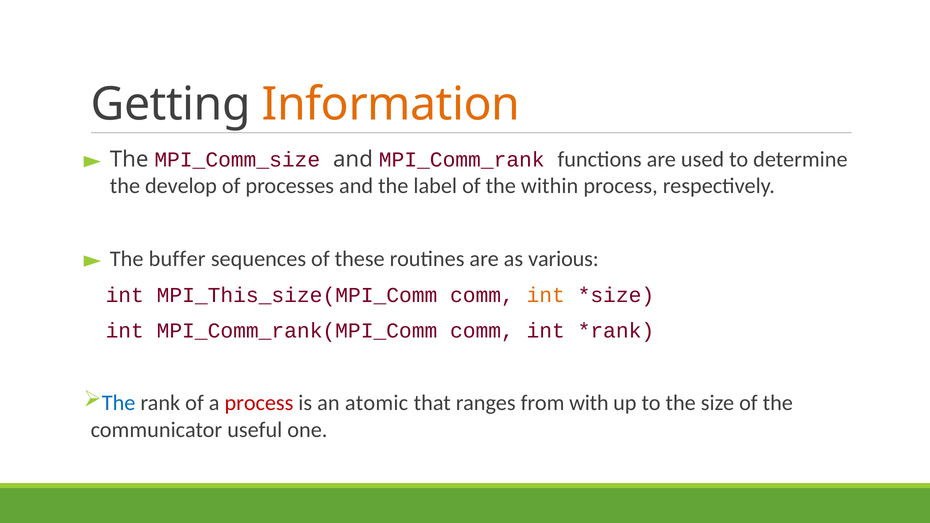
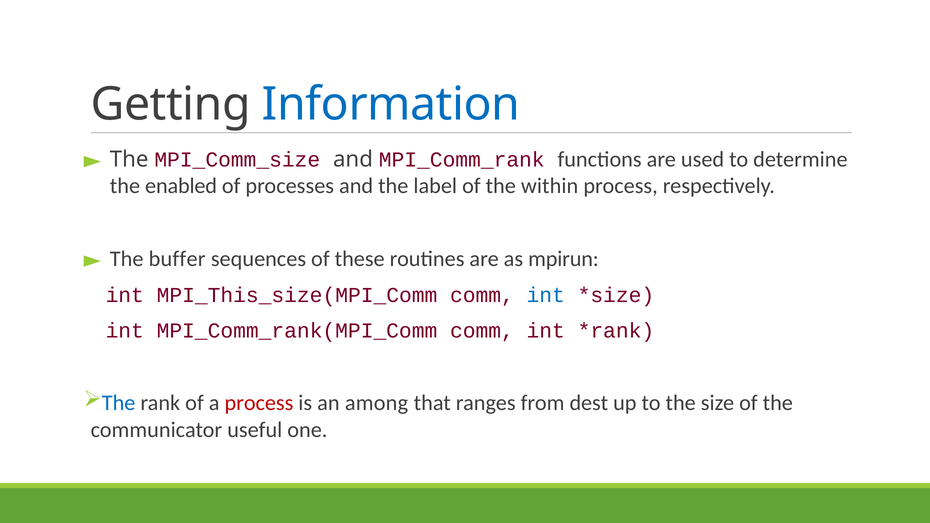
Information colour: orange -> blue (391, 104)
develop: develop -> enabled (181, 186)
various: various -> mpirun (563, 259)
int colour: orange -> blue (546, 295)
atomic: atomic -> among (377, 403)
with: with -> dest (589, 403)
